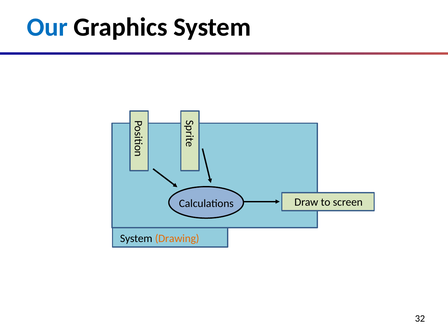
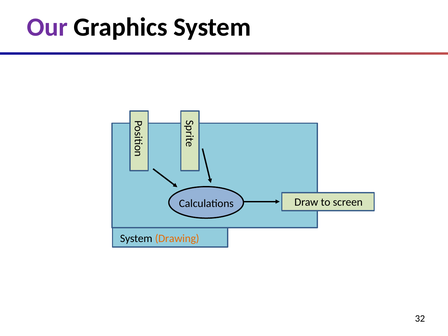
Our colour: blue -> purple (47, 27)
